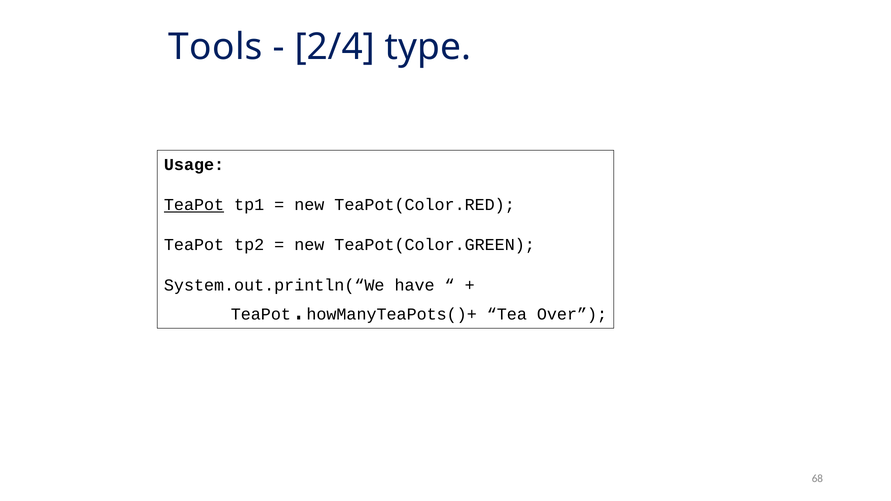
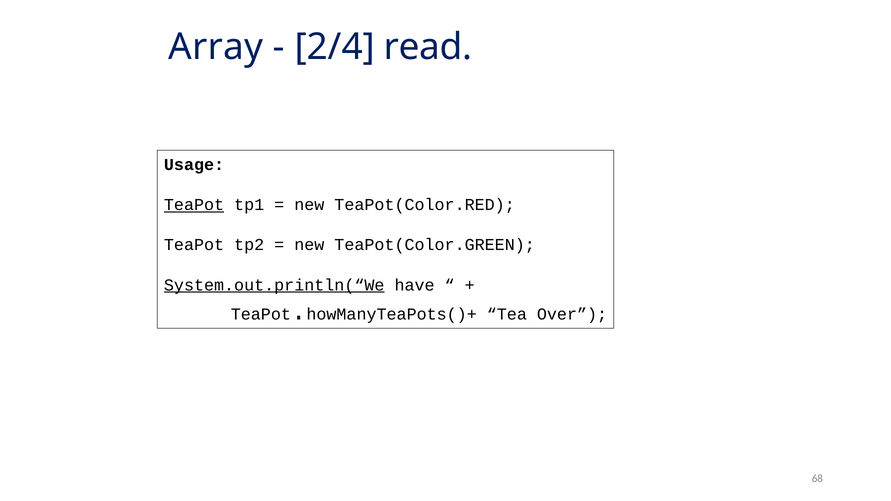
Tools: Tools -> Array (216, 47)
type: type -> read (428, 47)
System.out.println(“We underline: none -> present (274, 285)
